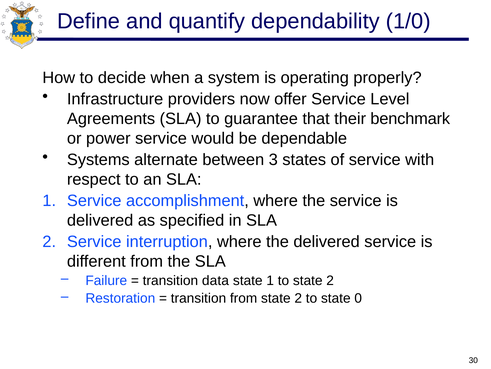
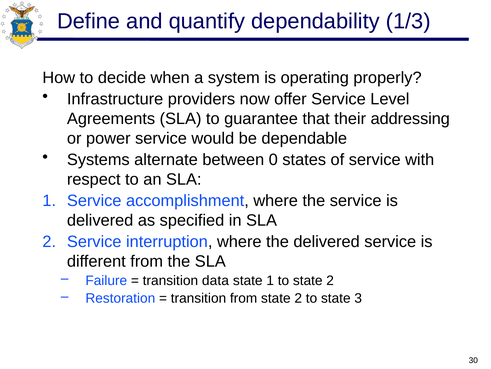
1/0: 1/0 -> 1/3 (408, 21)
benchmark: benchmark -> addressing (410, 118)
3: 3 -> 0 (273, 159)
0: 0 -> 3 (358, 298)
